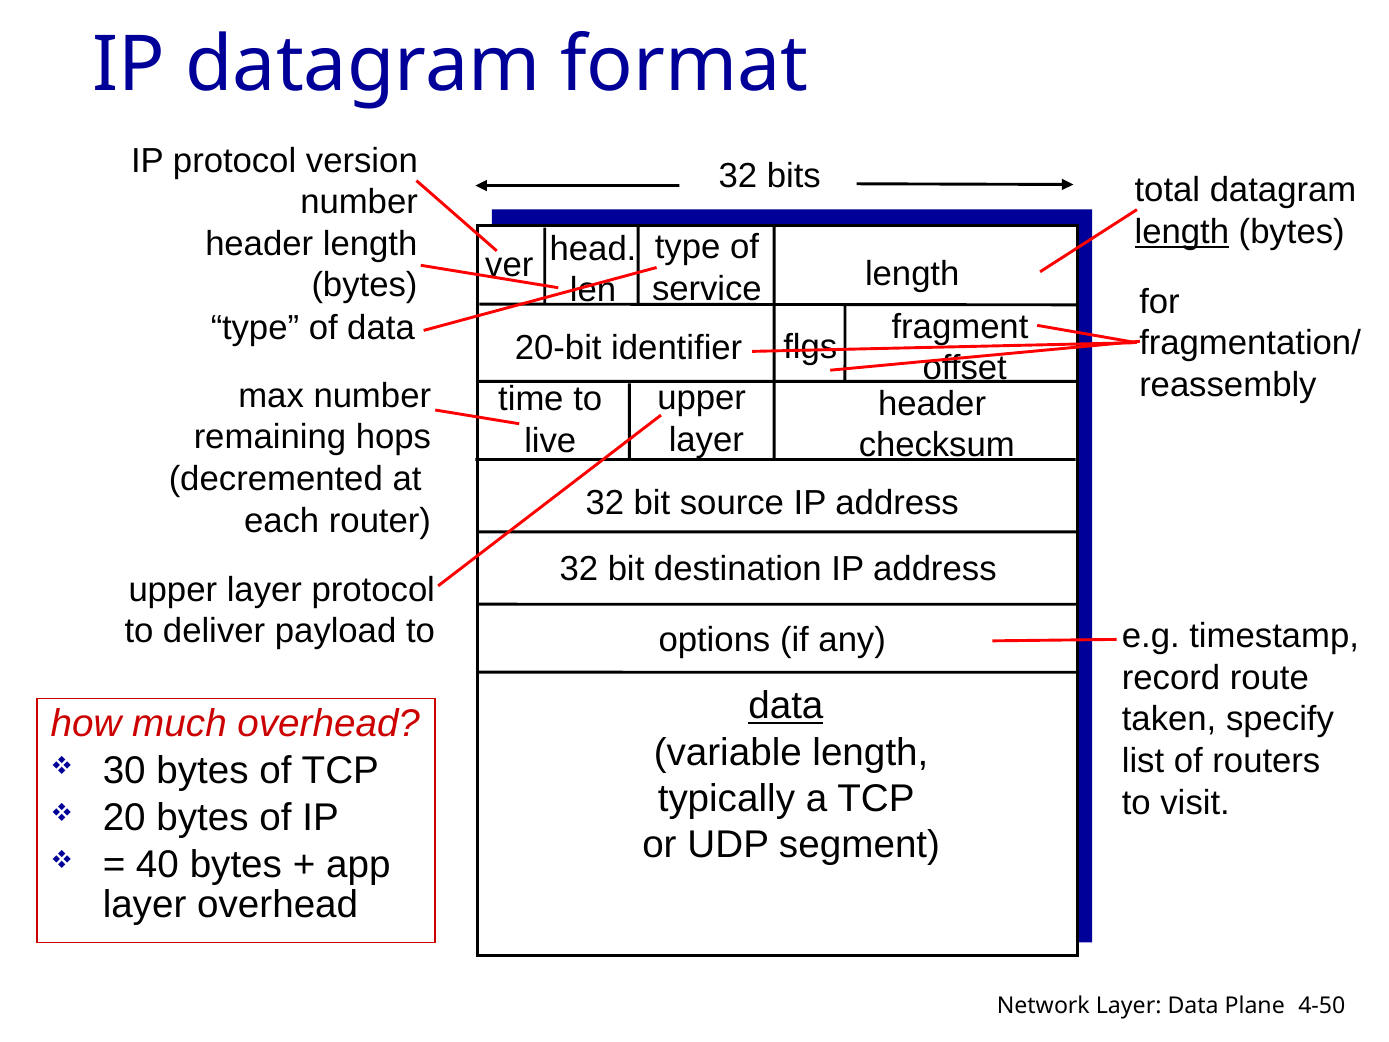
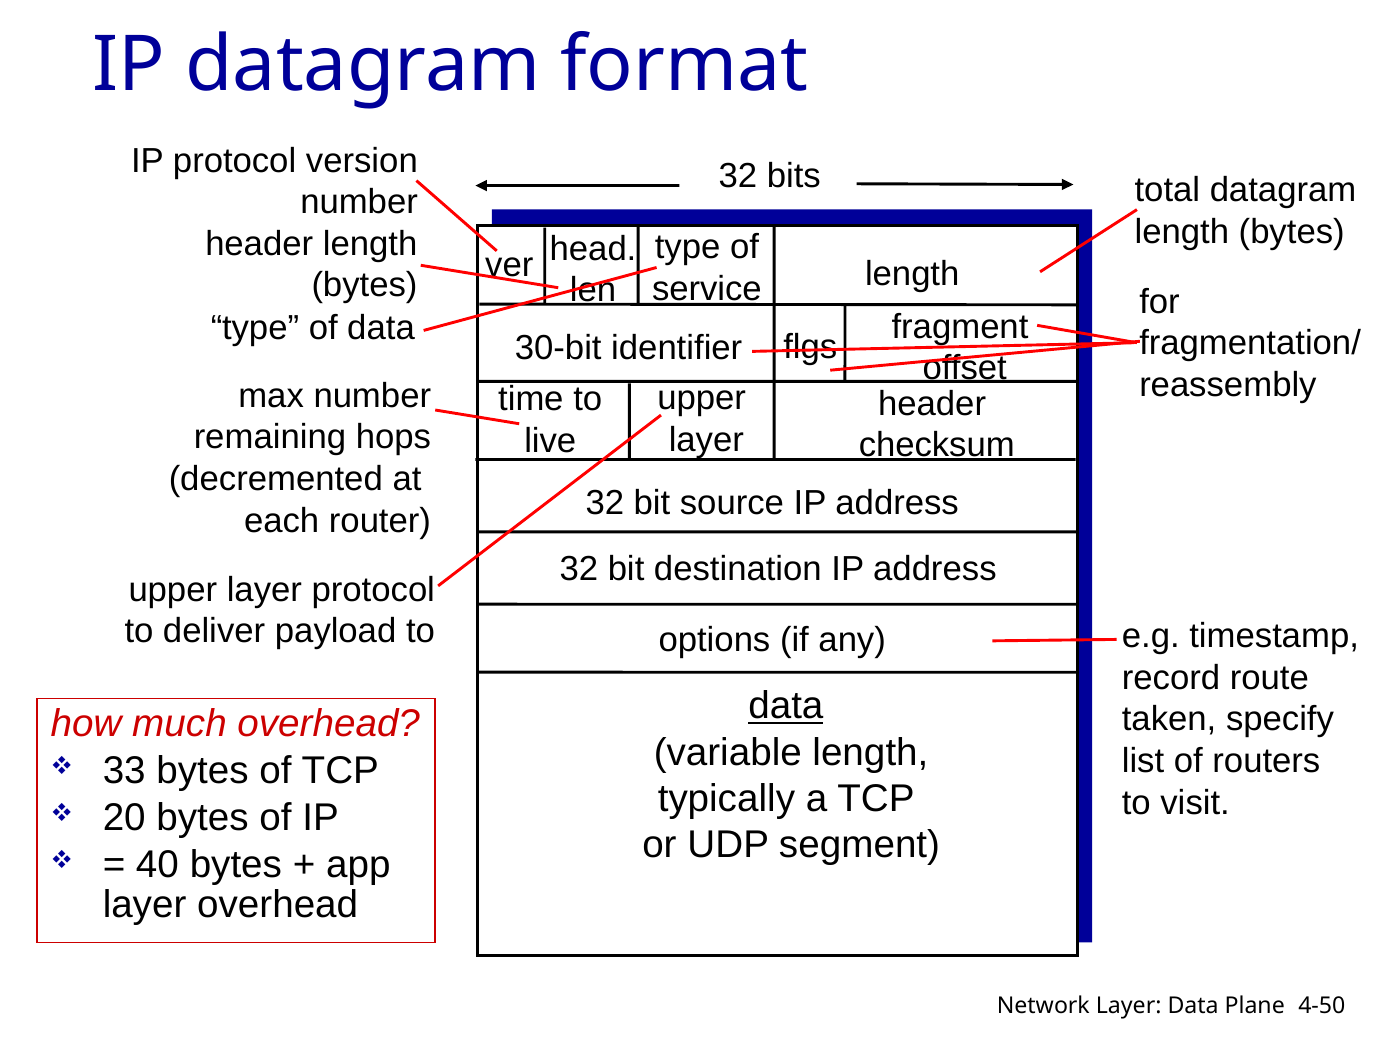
length underline: present -> none (1182, 232)
20-bit: 20-bit -> 30-bit (558, 348)
30: 30 -> 33 (124, 771)
